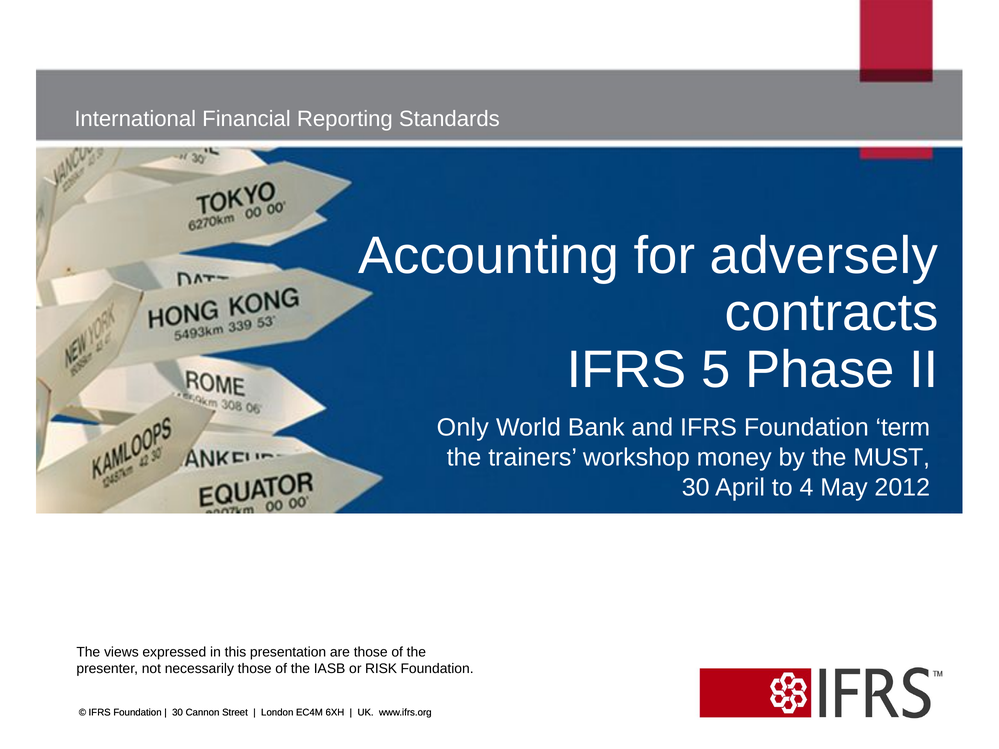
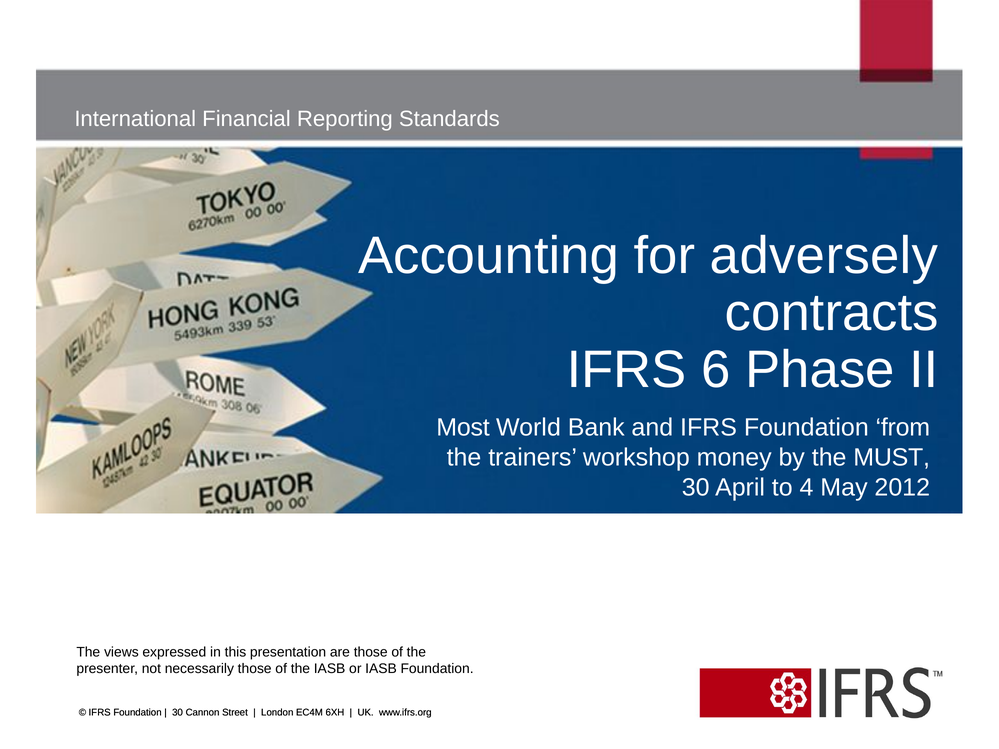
5: 5 -> 6 (716, 370)
Only: Only -> Most (463, 428)
term: term -> from (903, 428)
RISK: RISK -> IASB (381, 669)
